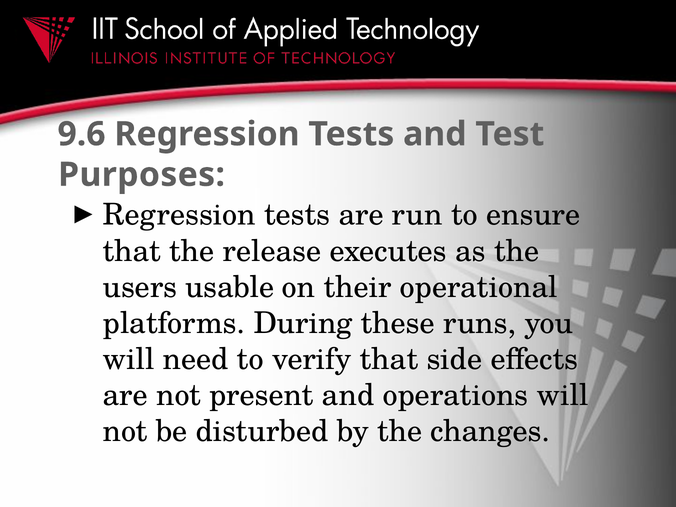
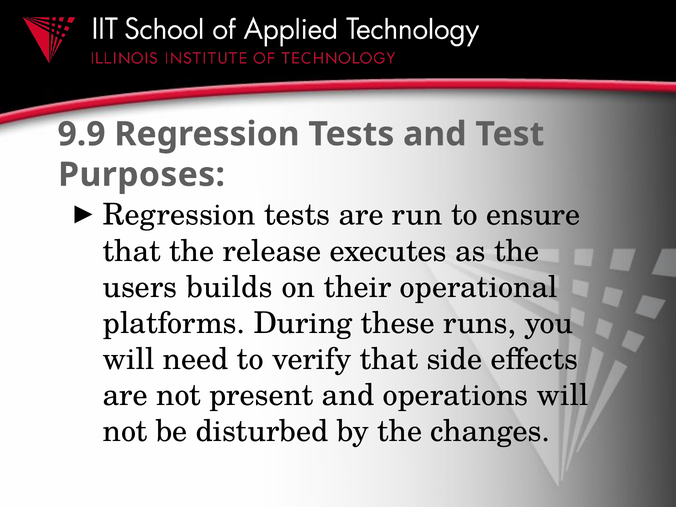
9.6: 9.6 -> 9.9 (82, 134)
usable: usable -> builds (229, 287)
